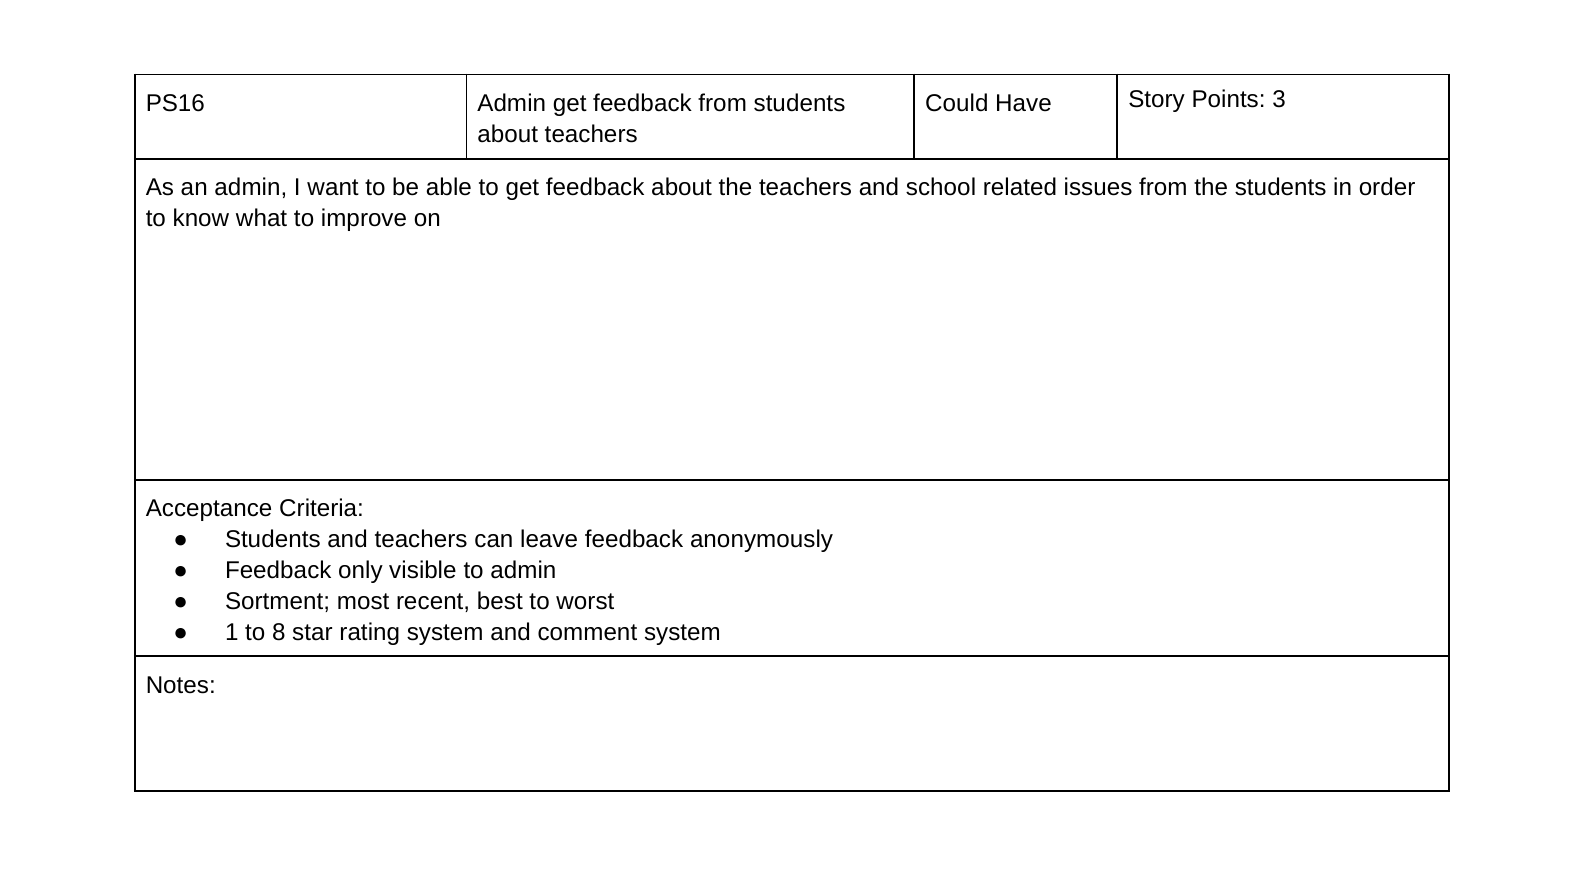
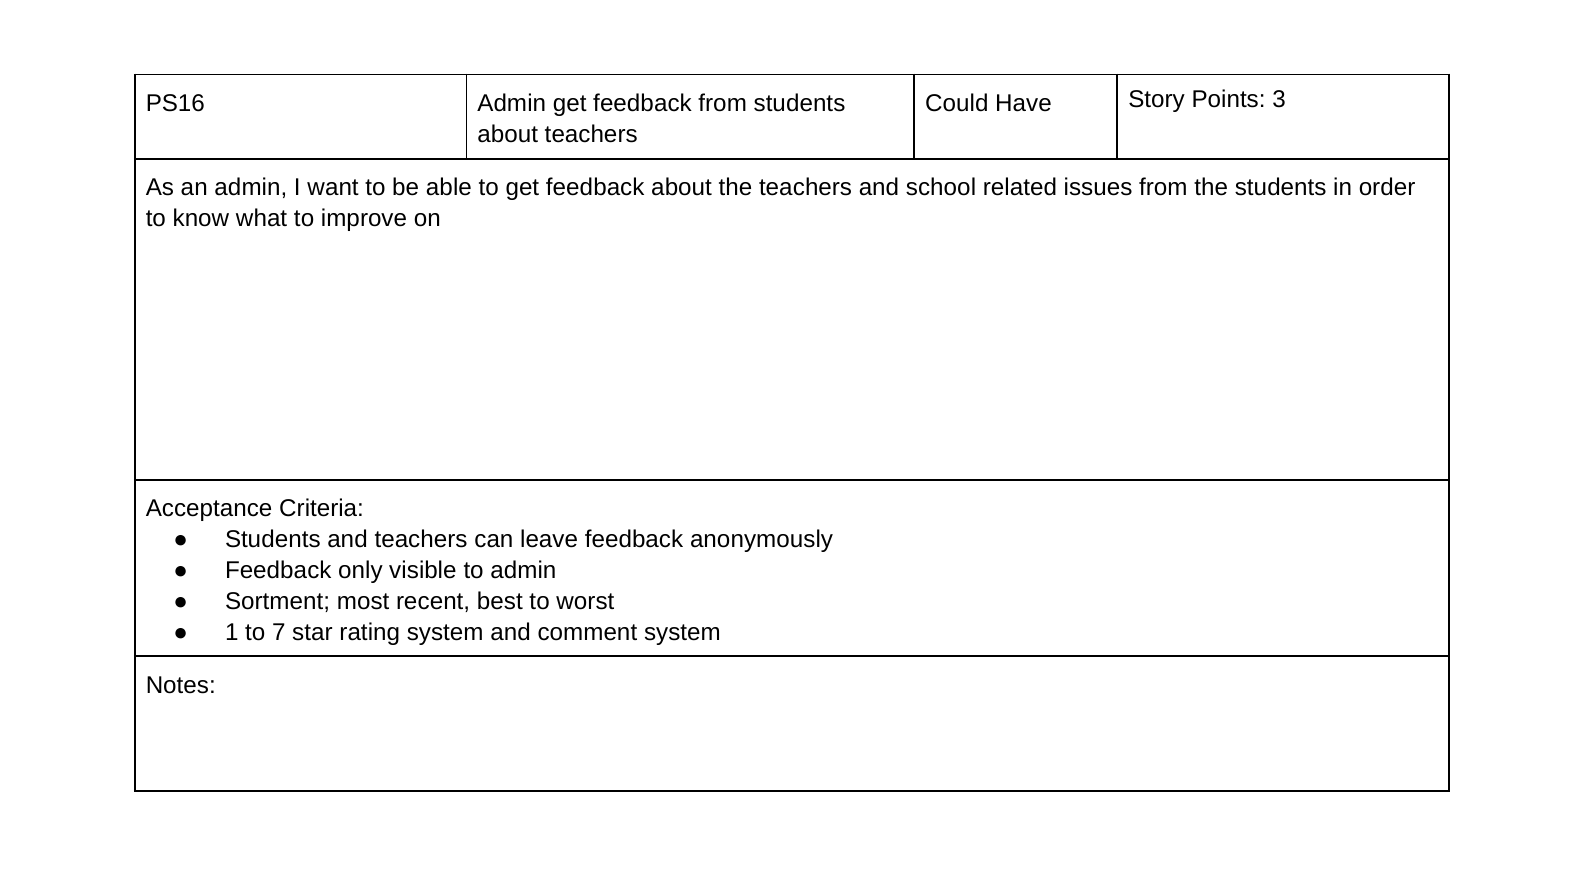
8: 8 -> 7 (279, 632)
